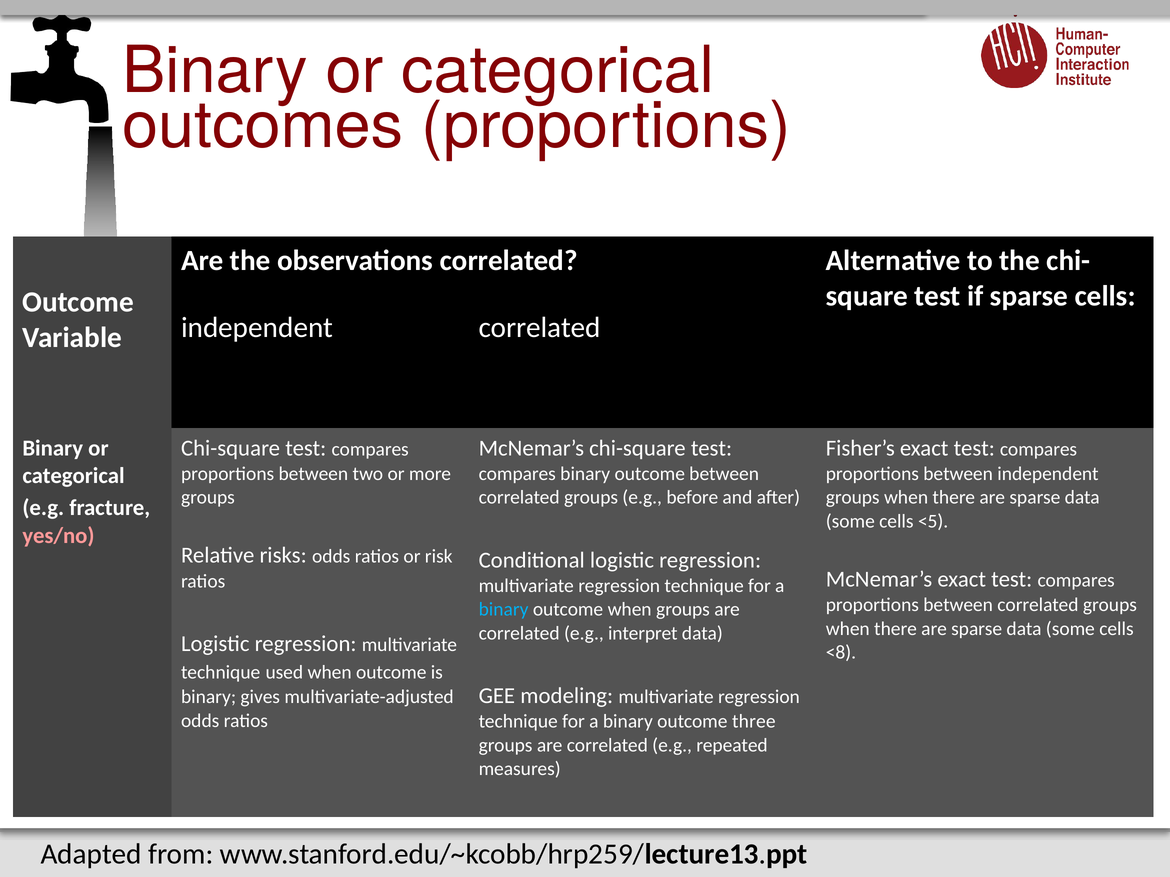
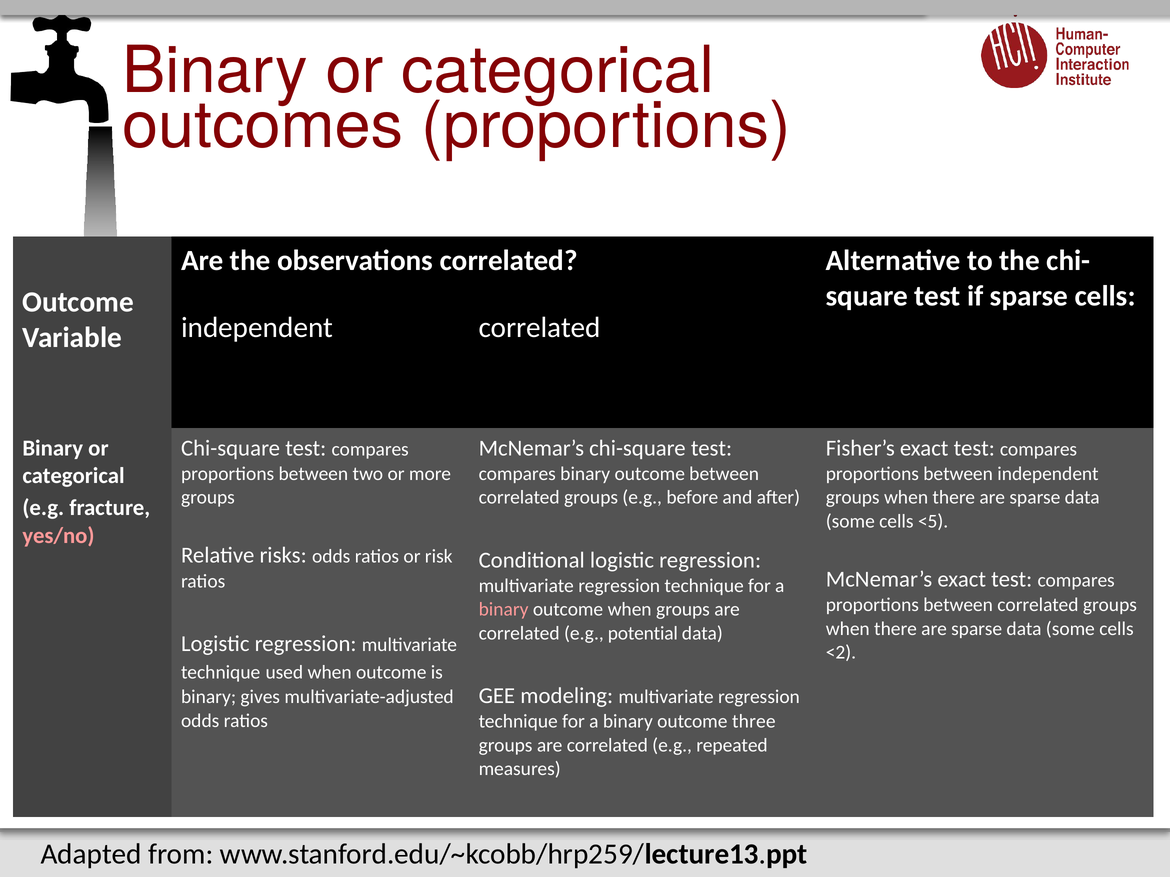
binary colour: light blue -> pink (504, 610)
interpret: interpret -> potential (643, 634)
<8: <8 -> <2 (841, 653)
